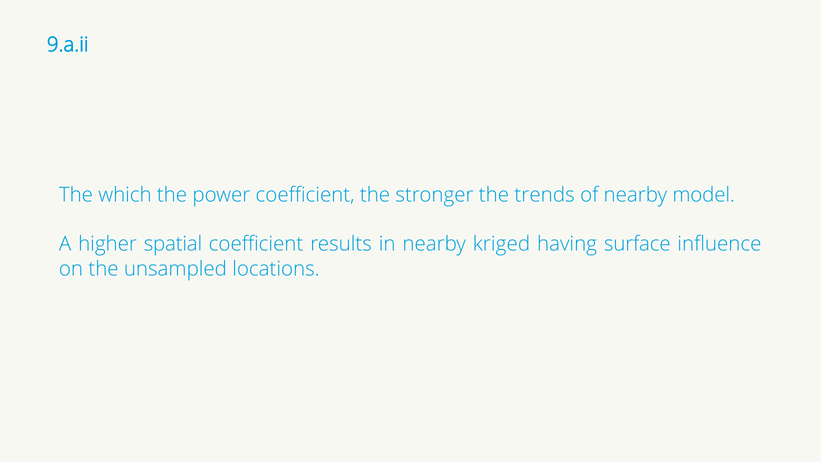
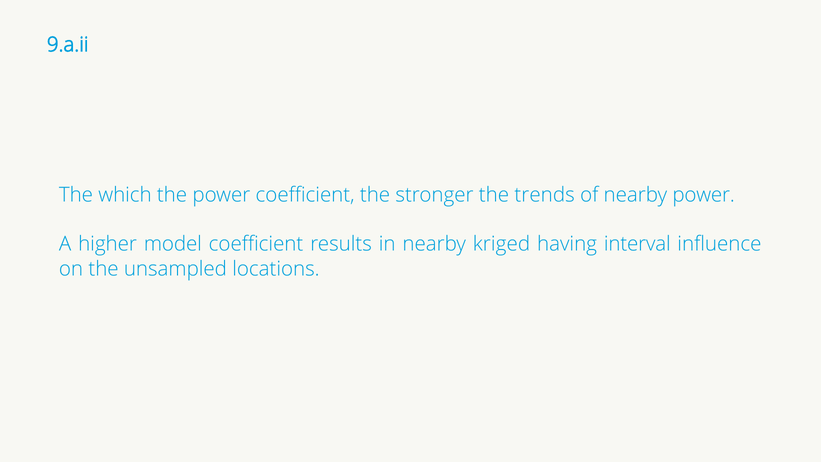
nearby model: model -> power (704, 195)
spatial: spatial -> model (173, 244)
surface: surface -> interval (637, 244)
